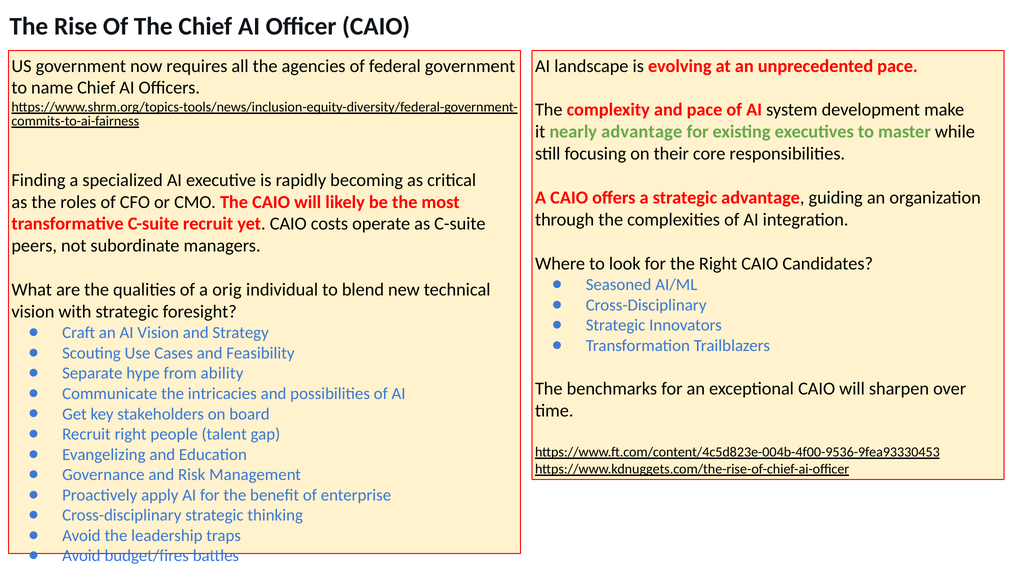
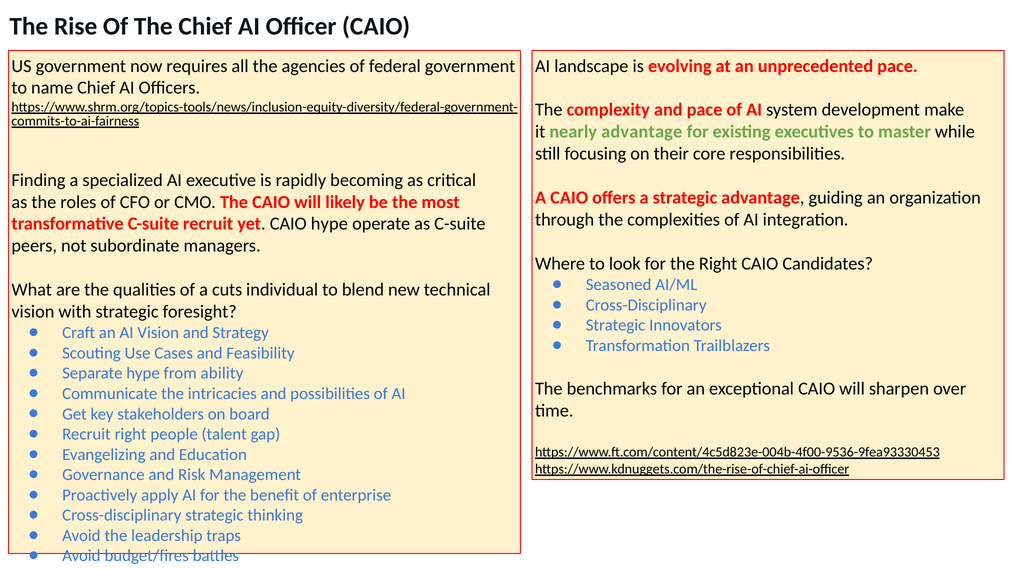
CAIO costs: costs -> hype (329, 224)
orig: orig -> cuts (227, 290)
